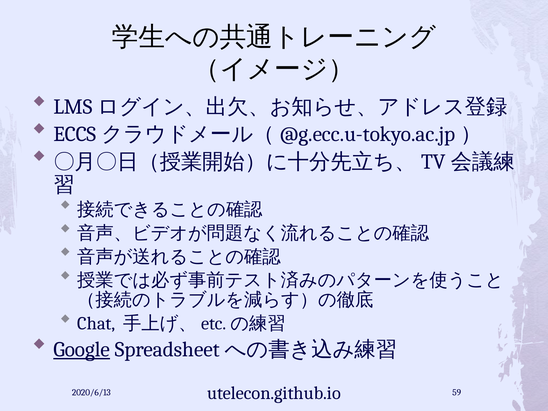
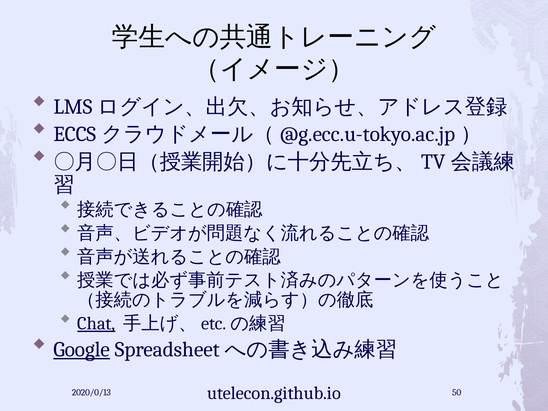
Chat underline: none -> present (96, 323)
2020/6/13: 2020/6/13 -> 2020/0/13 (91, 392)
59: 59 -> 50 (457, 392)
